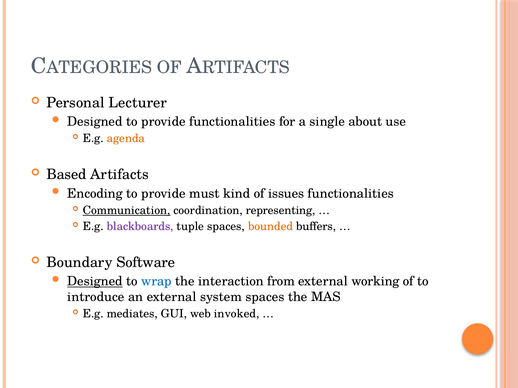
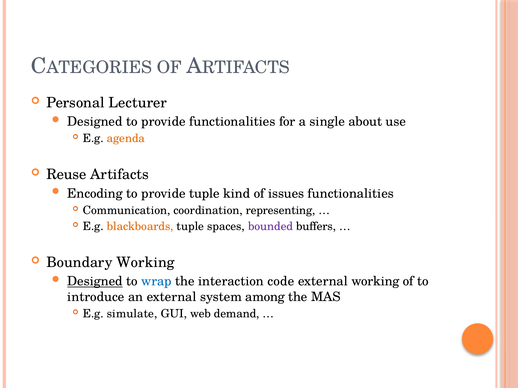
Based: Based -> Reuse (66, 175)
provide must: must -> tuple (204, 194)
Communication underline: present -> none (127, 211)
blackboards colour: purple -> orange (140, 227)
bounded colour: orange -> purple (271, 227)
Boundary Software: Software -> Working (146, 263)
from: from -> code (281, 282)
system spaces: spaces -> among (265, 297)
mediates: mediates -> simulate (132, 314)
invoked: invoked -> demand (237, 314)
